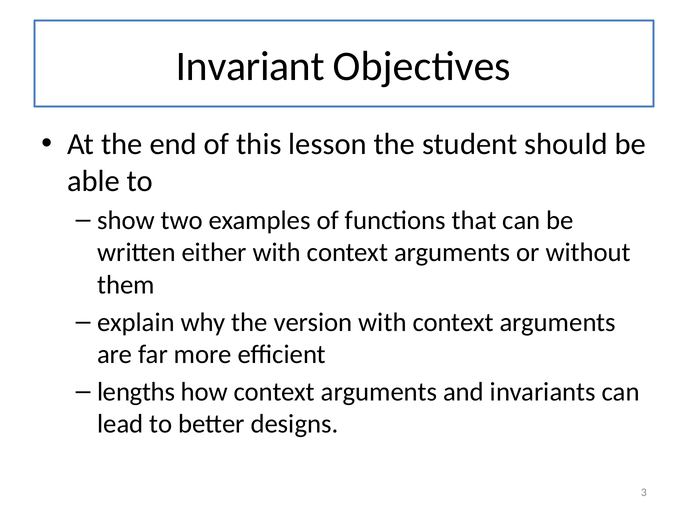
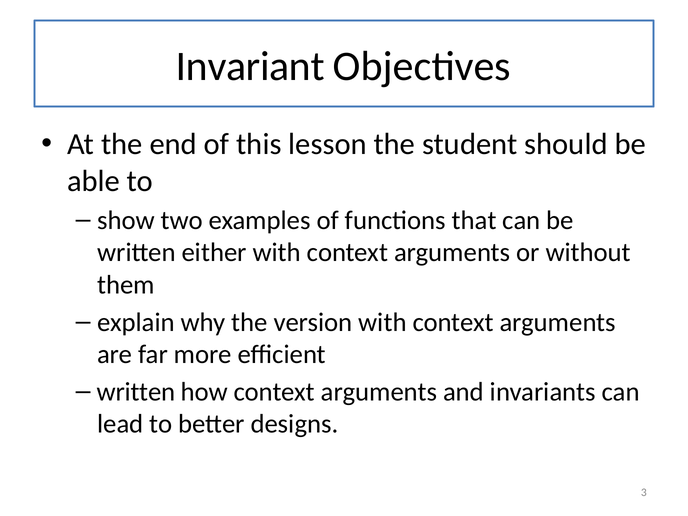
lengths: lengths -> written (136, 392)
